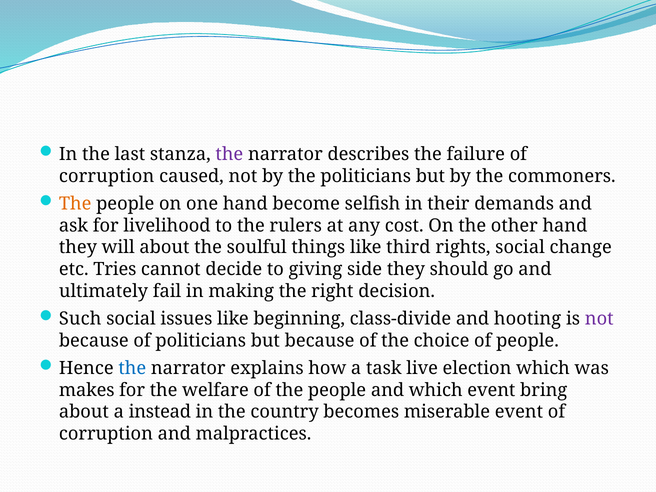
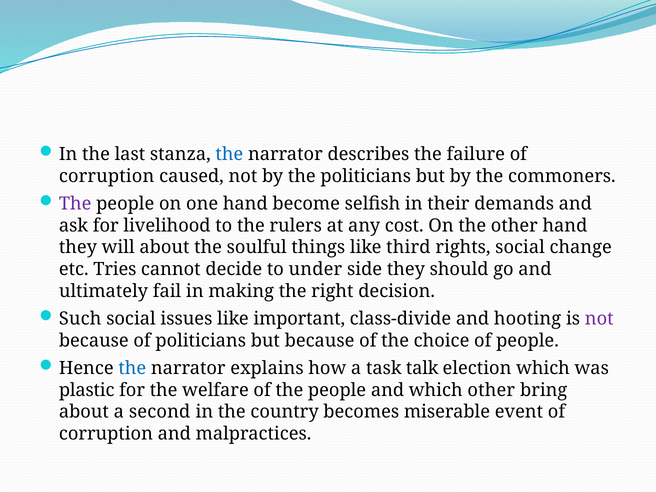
the colour: purple -> blue (229, 154)
The colour: orange -> purple (75, 204)
giving: giving -> under (315, 269)
beginning: beginning -> important (299, 319)
live: live -> talk (422, 368)
makes: makes -> plastic (87, 390)
which event: event -> other (491, 390)
instead: instead -> second (160, 412)
